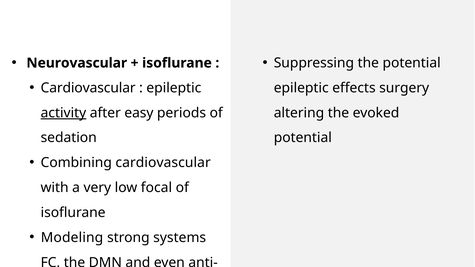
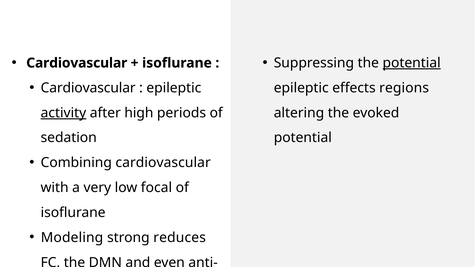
Neurovascular: Neurovascular -> Cardiovascular (77, 63)
potential underline: none -> present (412, 63)
surgery: surgery -> regions (404, 88)
easy: easy -> high (139, 113)
systems: systems -> reduces (180, 238)
